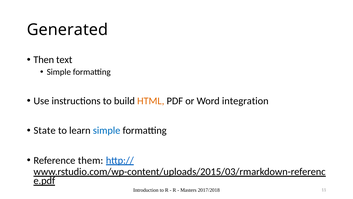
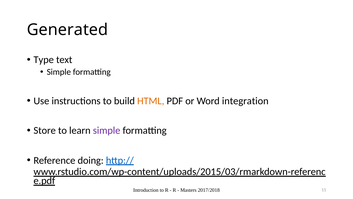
Then: Then -> Type (44, 60)
State: State -> Store (45, 130)
simple colour: blue -> purple (107, 130)
them: them -> doing (91, 160)
